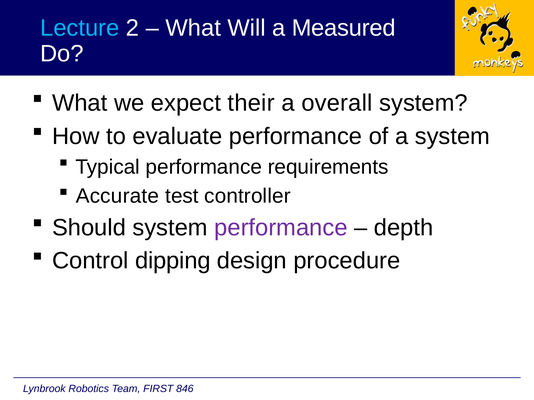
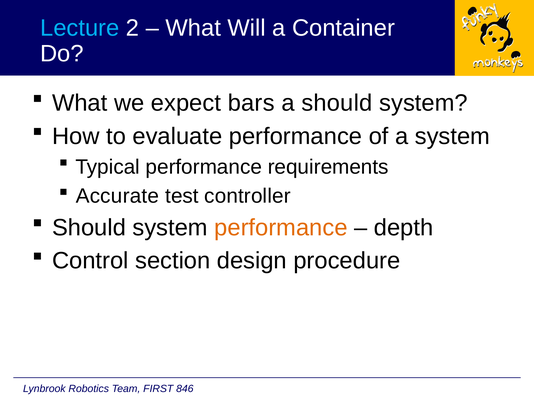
Measured: Measured -> Container (344, 28)
their: their -> bars (251, 103)
a overall: overall -> should (337, 103)
performance colour: purple -> orange (281, 228)
dipping: dipping -> section (173, 261)
